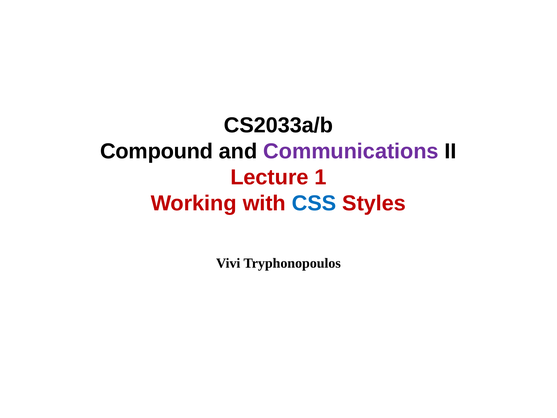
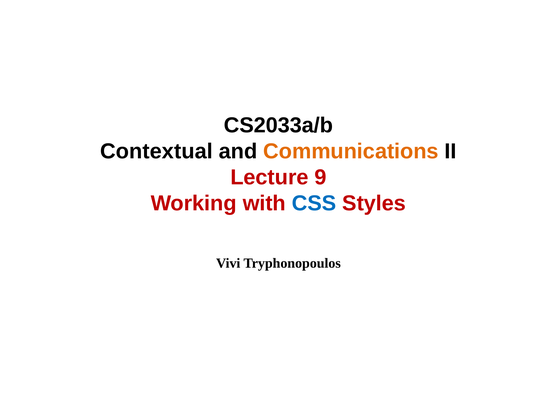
Compound: Compound -> Contextual (156, 151)
Communications colour: purple -> orange (351, 151)
1: 1 -> 9 (320, 177)
